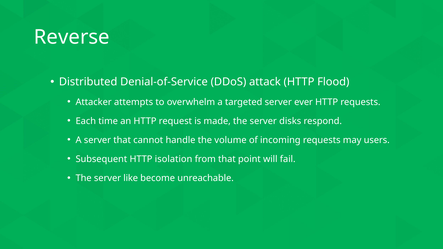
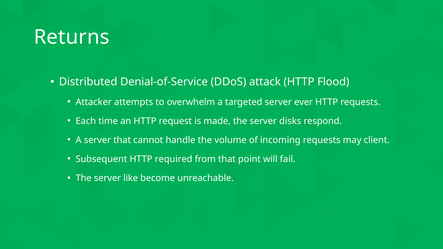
Reverse: Reverse -> Returns (72, 37)
users: users -> client (377, 140)
isolation: isolation -> required (174, 159)
